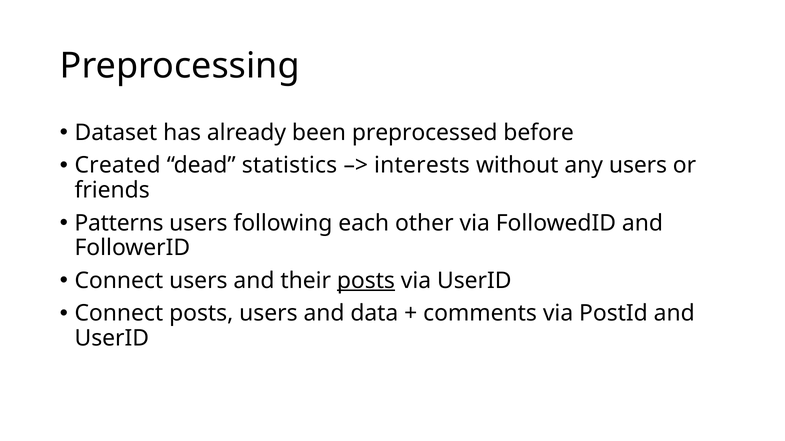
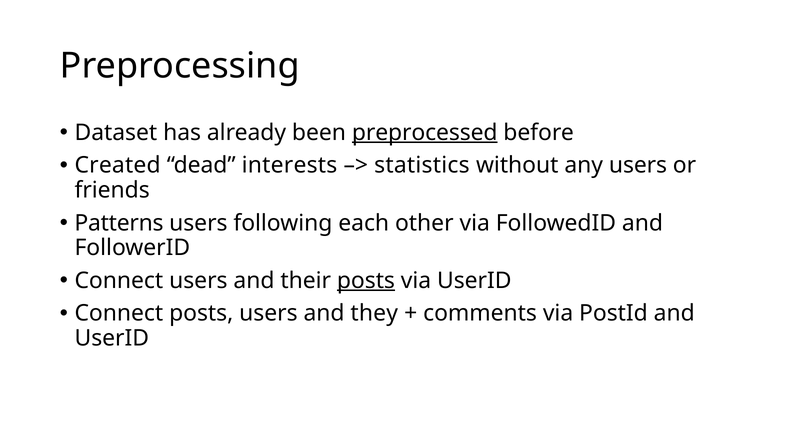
preprocessed underline: none -> present (425, 133)
statistics: statistics -> interests (289, 166)
interests: interests -> statistics (422, 166)
data: data -> they (374, 314)
